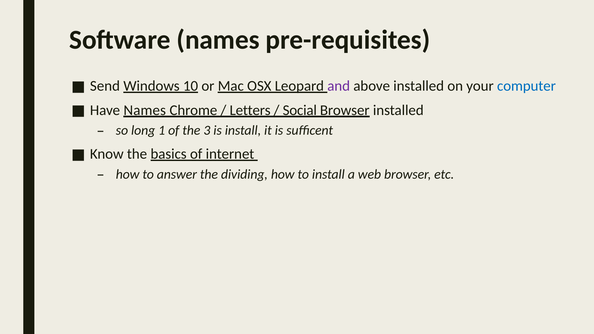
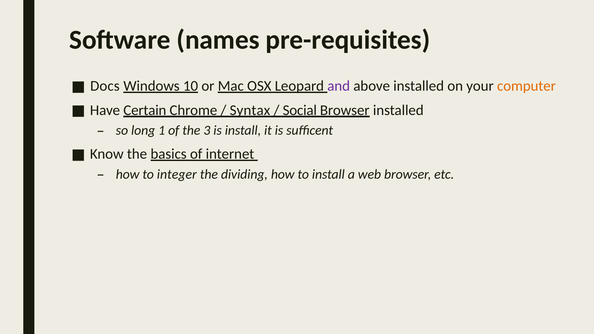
Send: Send -> Docs (105, 86)
computer colour: blue -> orange (526, 86)
Have Names: Names -> Certain (145, 110)
Letters: Letters -> Syntax (250, 110)
answer: answer -> integer (177, 174)
